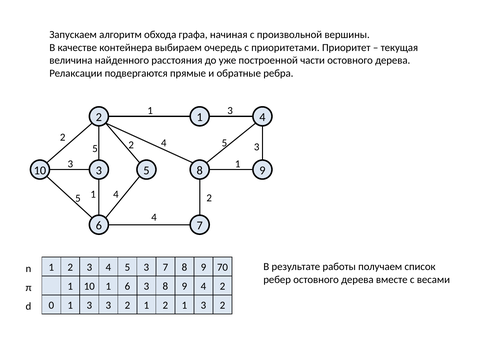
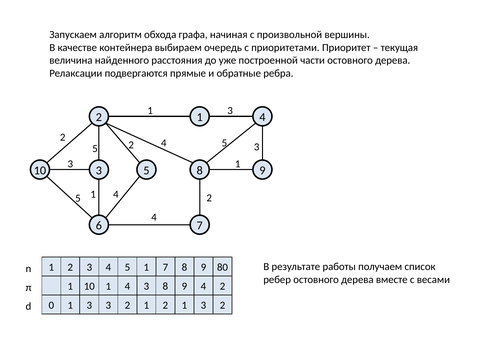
3 4 5 3: 3 -> 1 (146, 267)
70: 70 -> 80 (222, 267)
6: 6 -> 4 (127, 286)
